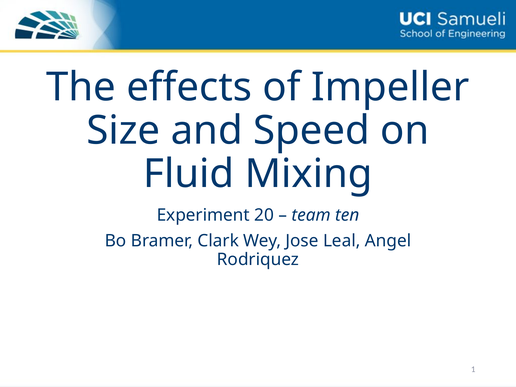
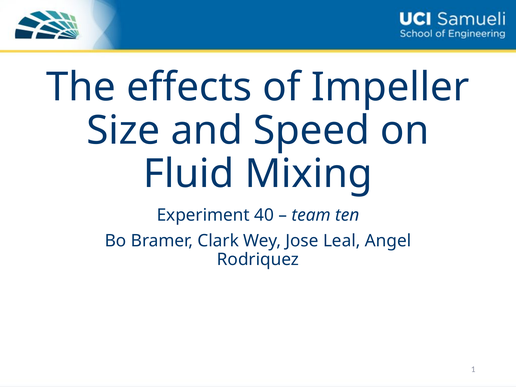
20: 20 -> 40 (264, 215)
